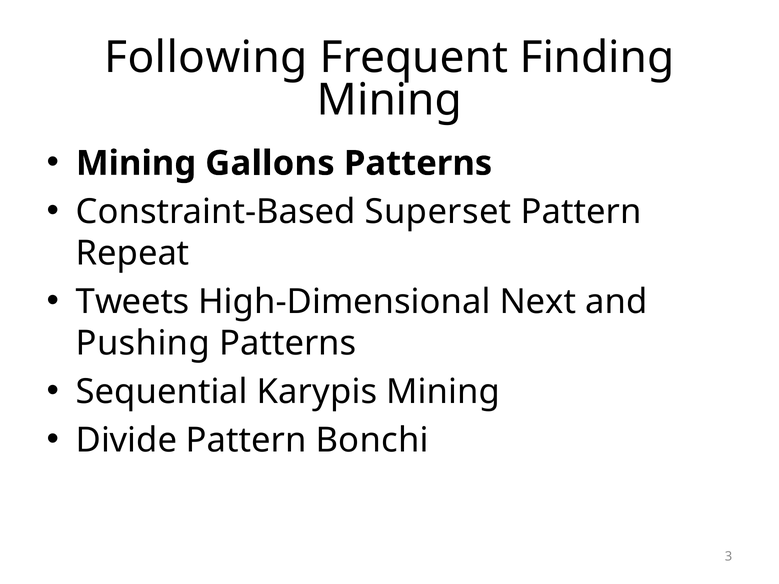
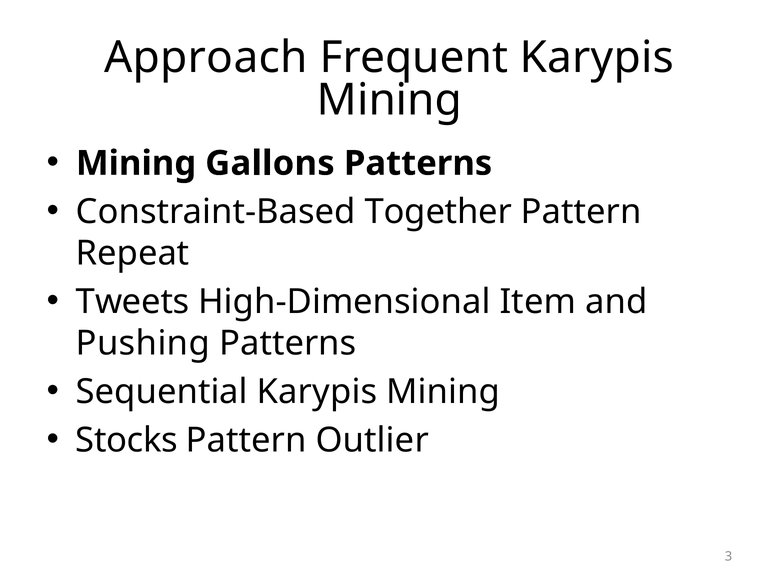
Following: Following -> Approach (206, 57)
Frequent Finding: Finding -> Karypis (597, 57)
Superset: Superset -> Together (438, 212)
Next: Next -> Item (538, 302)
Divide: Divide -> Stocks (127, 440)
Bonchi: Bonchi -> Outlier (372, 440)
